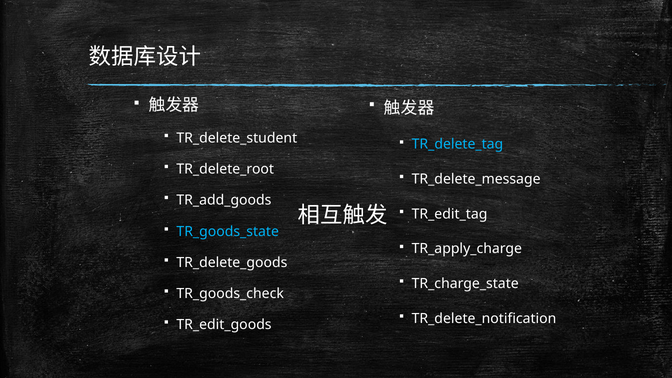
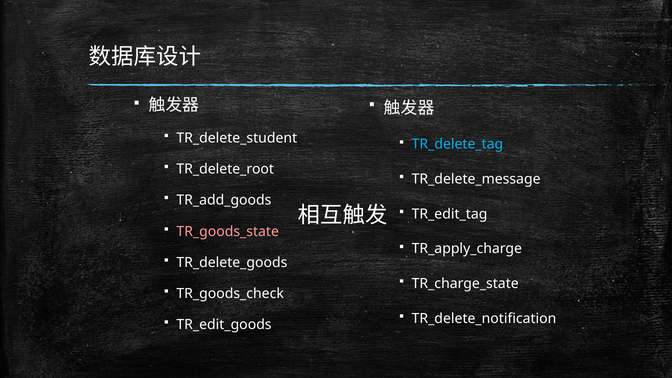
TR_goods_state colour: light blue -> pink (228, 231)
